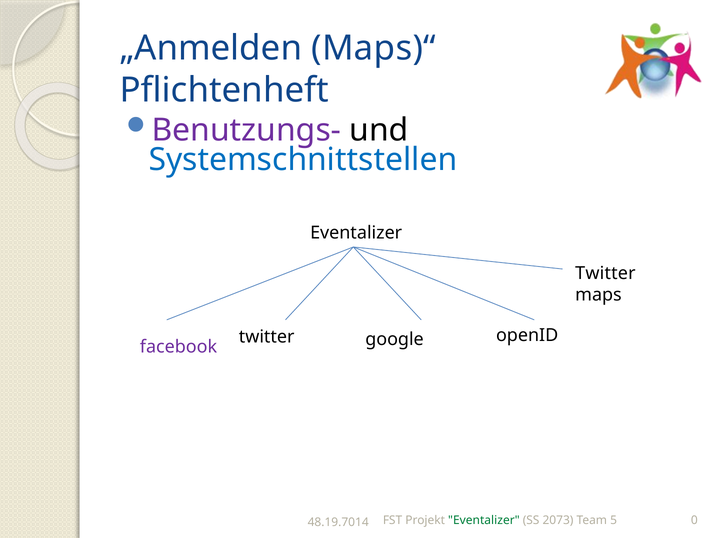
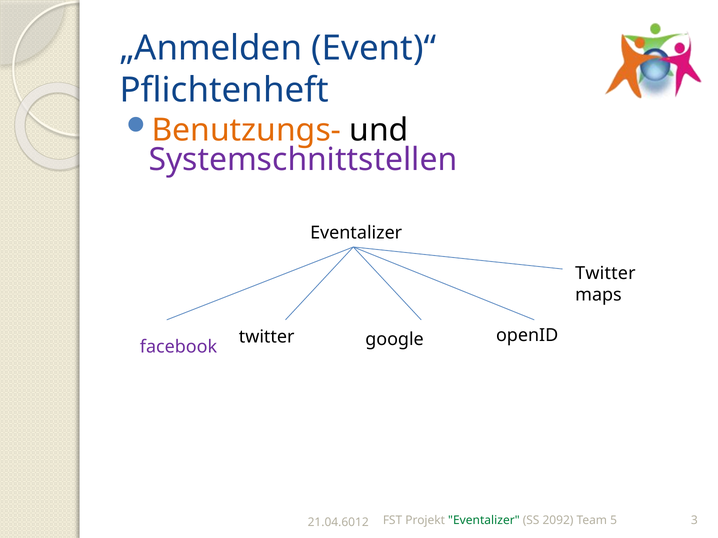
Maps)“: Maps)“ -> Event)“ (374, 48)
Benutzungs- colour: purple -> orange (246, 130)
Systemschnittstellen colour: blue -> purple (303, 160)
2073: 2073 -> 2092 (558, 521)
0: 0 -> 3 (694, 521)
48.19.7014: 48.19.7014 -> 21.04.6012 (338, 523)
